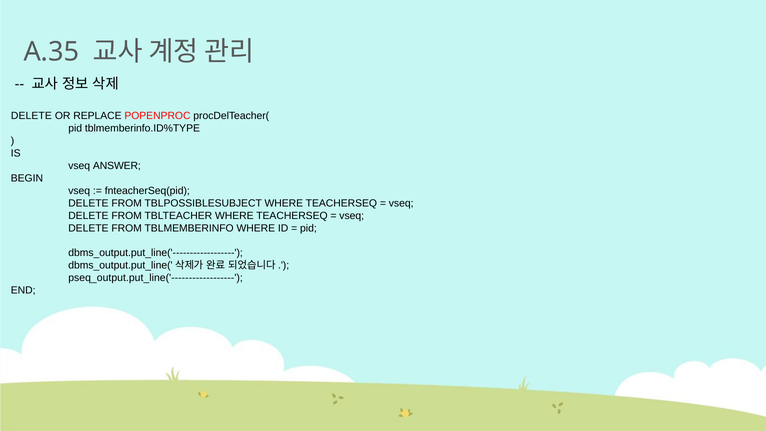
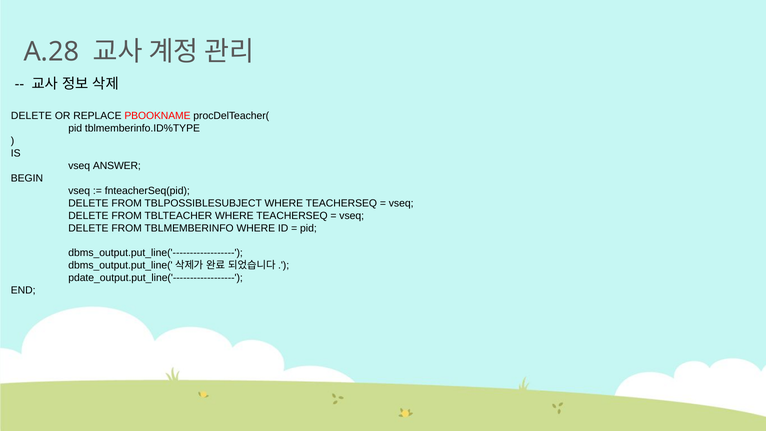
A.35: A.35 -> A.28 (51, 52)
POPENPROC: POPENPROC -> PBOOKNAME (157, 116)
pseq_output.put_line('------------------: pseq_output.put_line('------------------ -> pdate_output.put_line('------------------ (156, 278)
